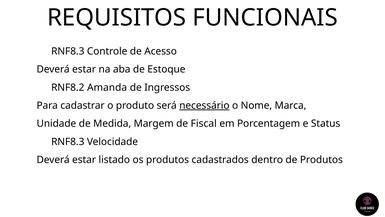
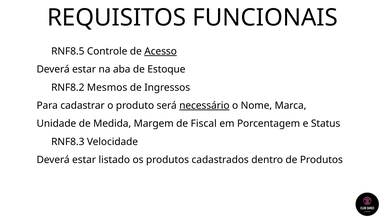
RNF8.3: RNF8.3 -> RNF8.5 (68, 51)
Acesso underline: none -> present (161, 51)
Amanda: Amanda -> Mesmos (107, 87)
